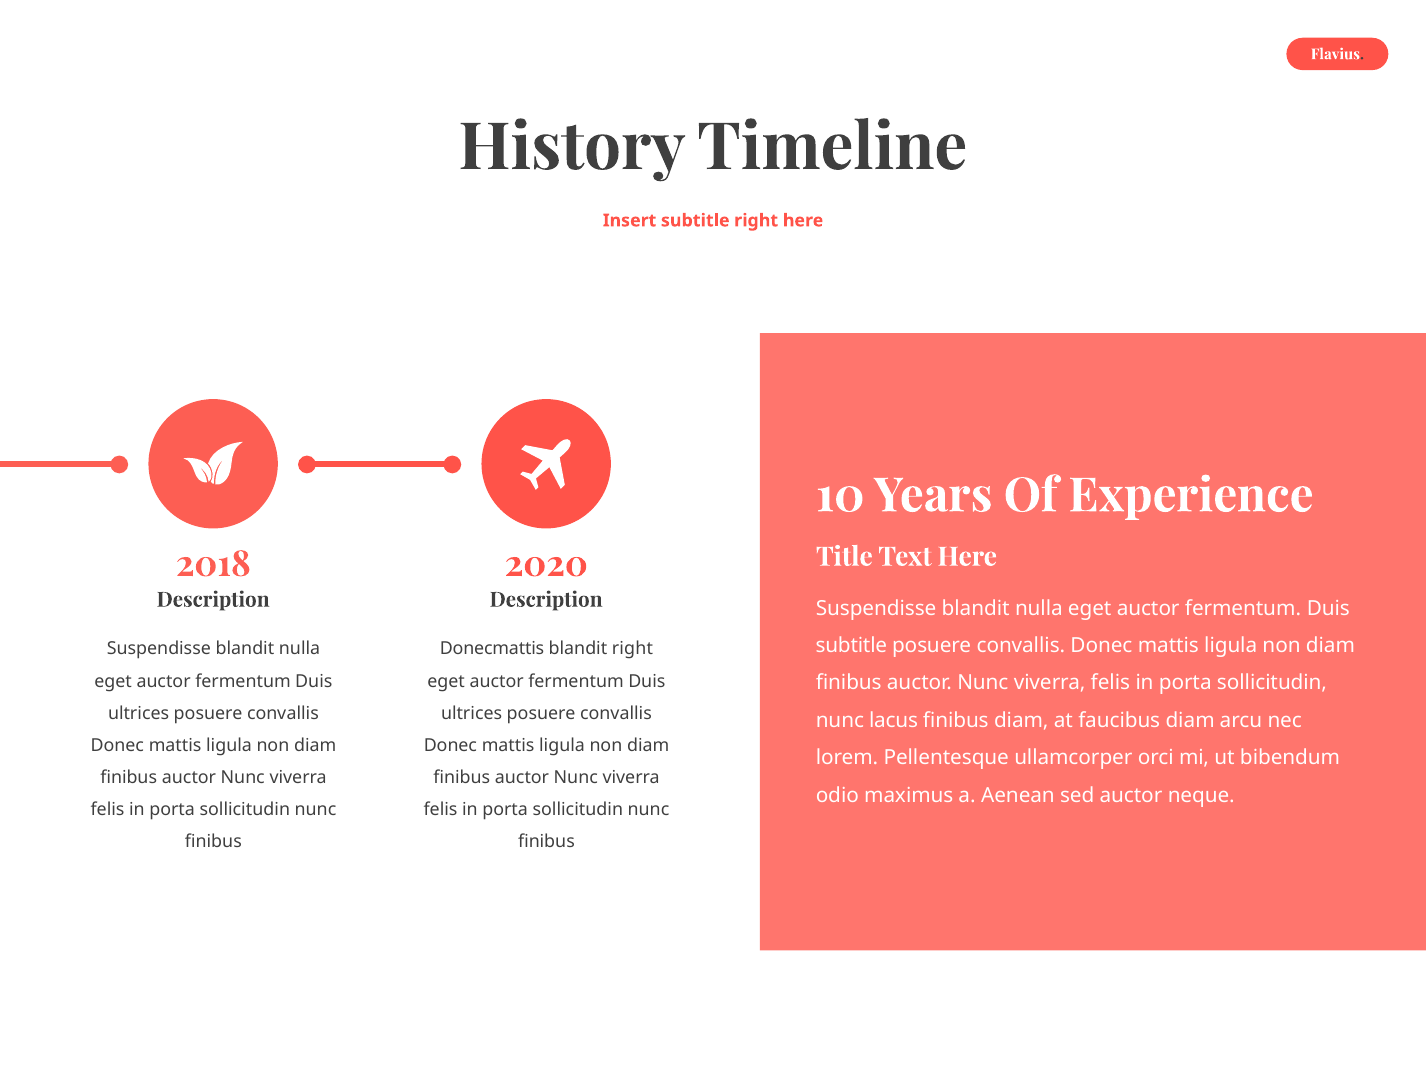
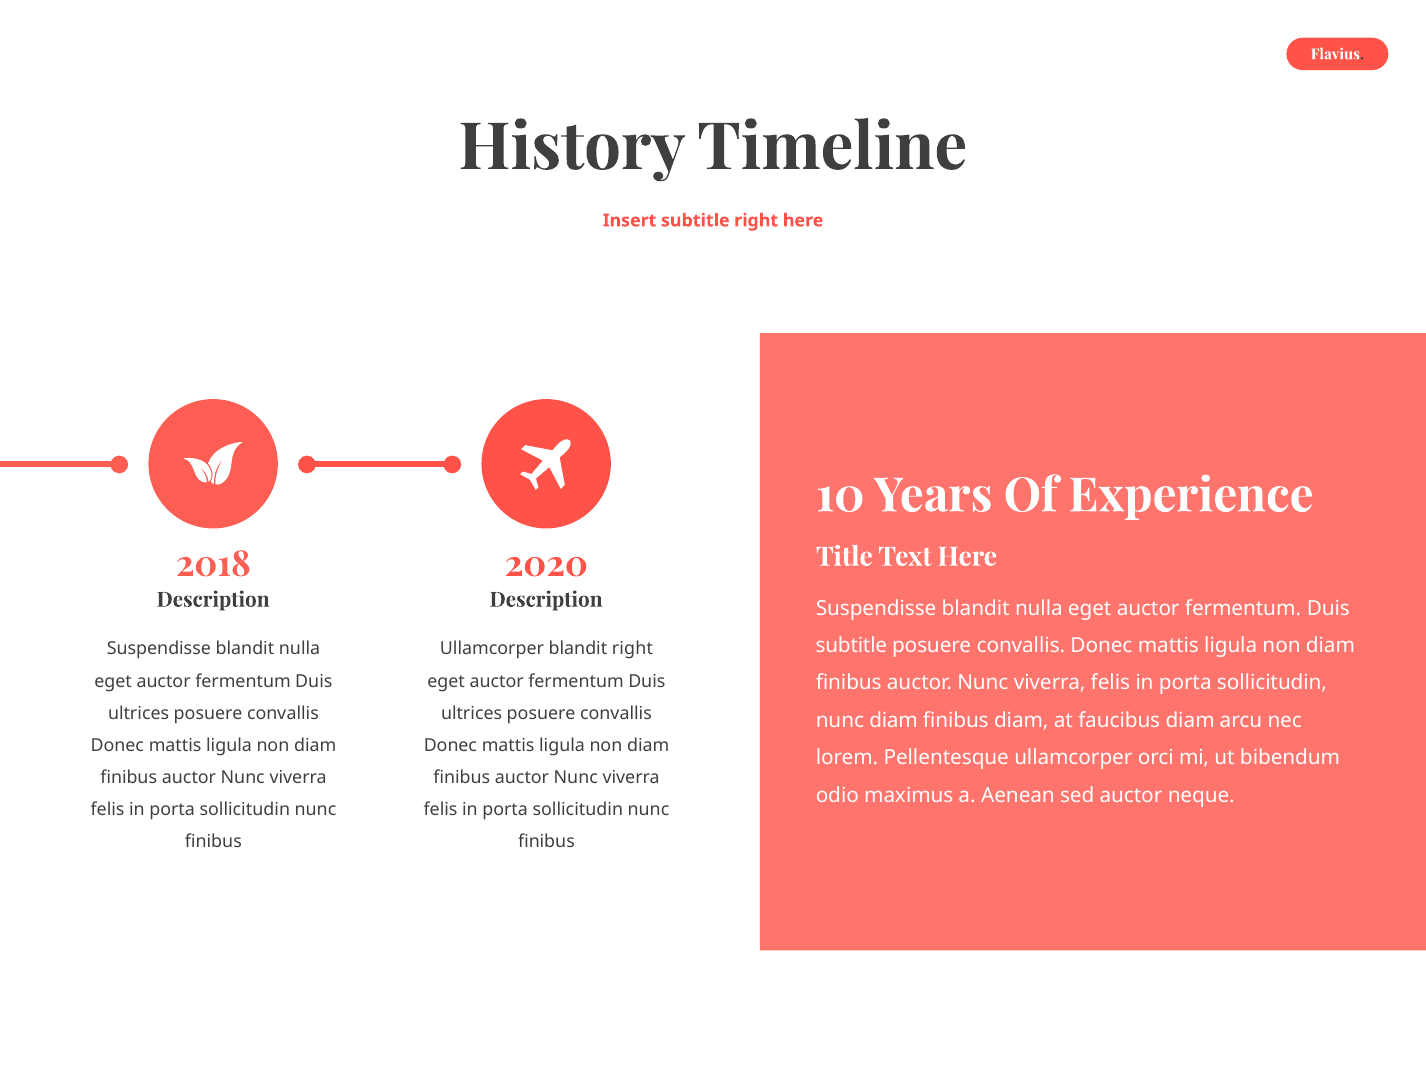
Donecmattis: Donecmattis -> Ullamcorper (492, 649)
nunc lacus: lacus -> diam (894, 721)
